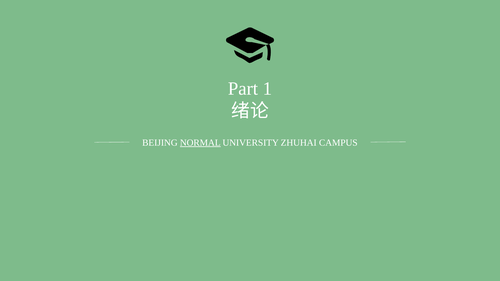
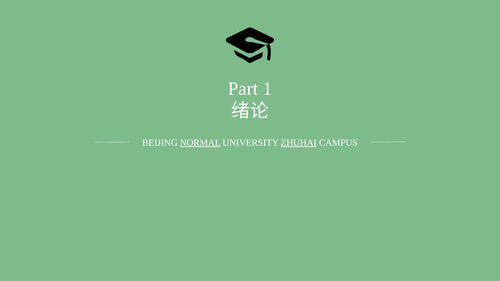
ZHUHAI underline: none -> present (299, 143)
